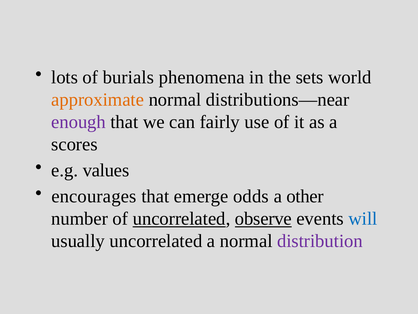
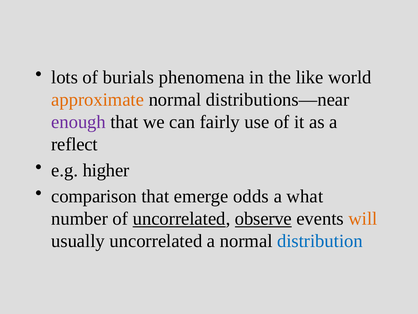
sets: sets -> like (310, 77)
scores: scores -> reflect (74, 144)
values: values -> higher (106, 170)
encourages: encourages -> comparison (94, 196)
other: other -> what (305, 196)
will colour: blue -> orange (363, 218)
distribution colour: purple -> blue (320, 241)
